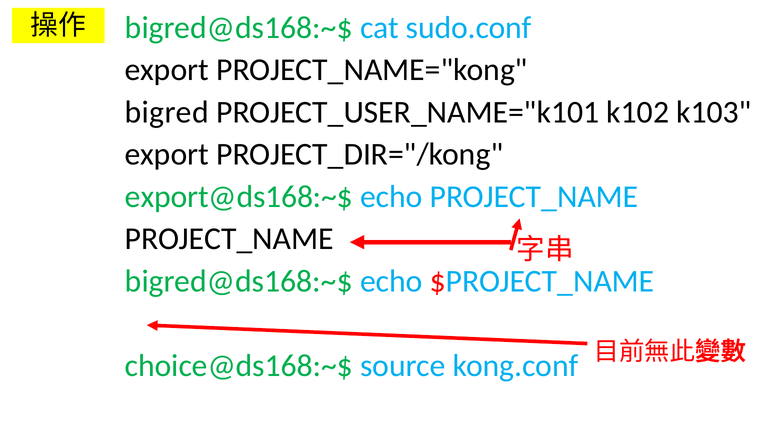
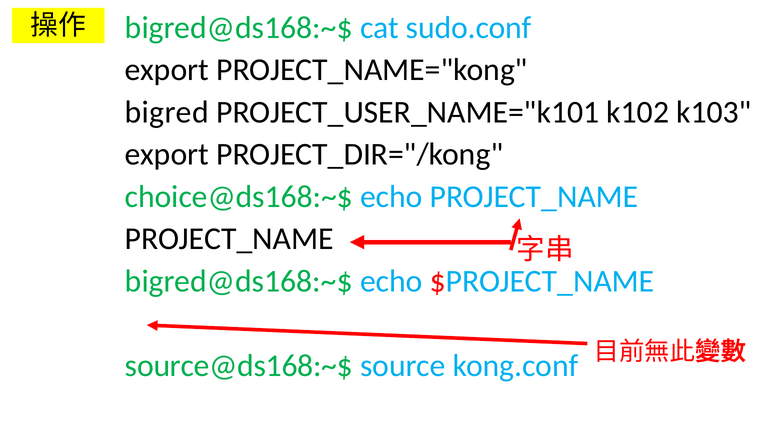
export@ds168:~$: export@ds168:~$ -> choice@ds168:~$ (239, 197)
choice@ds168:~$: choice@ds168:~$ -> source@ds168:~$ (239, 365)
